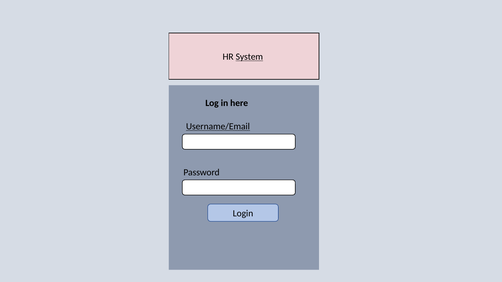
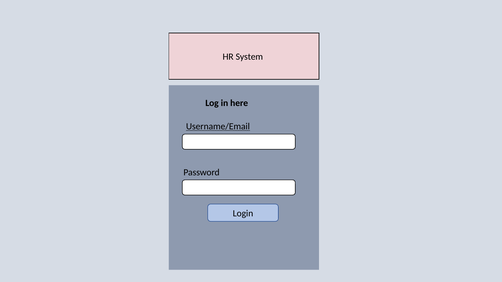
System underline: present -> none (249, 57)
